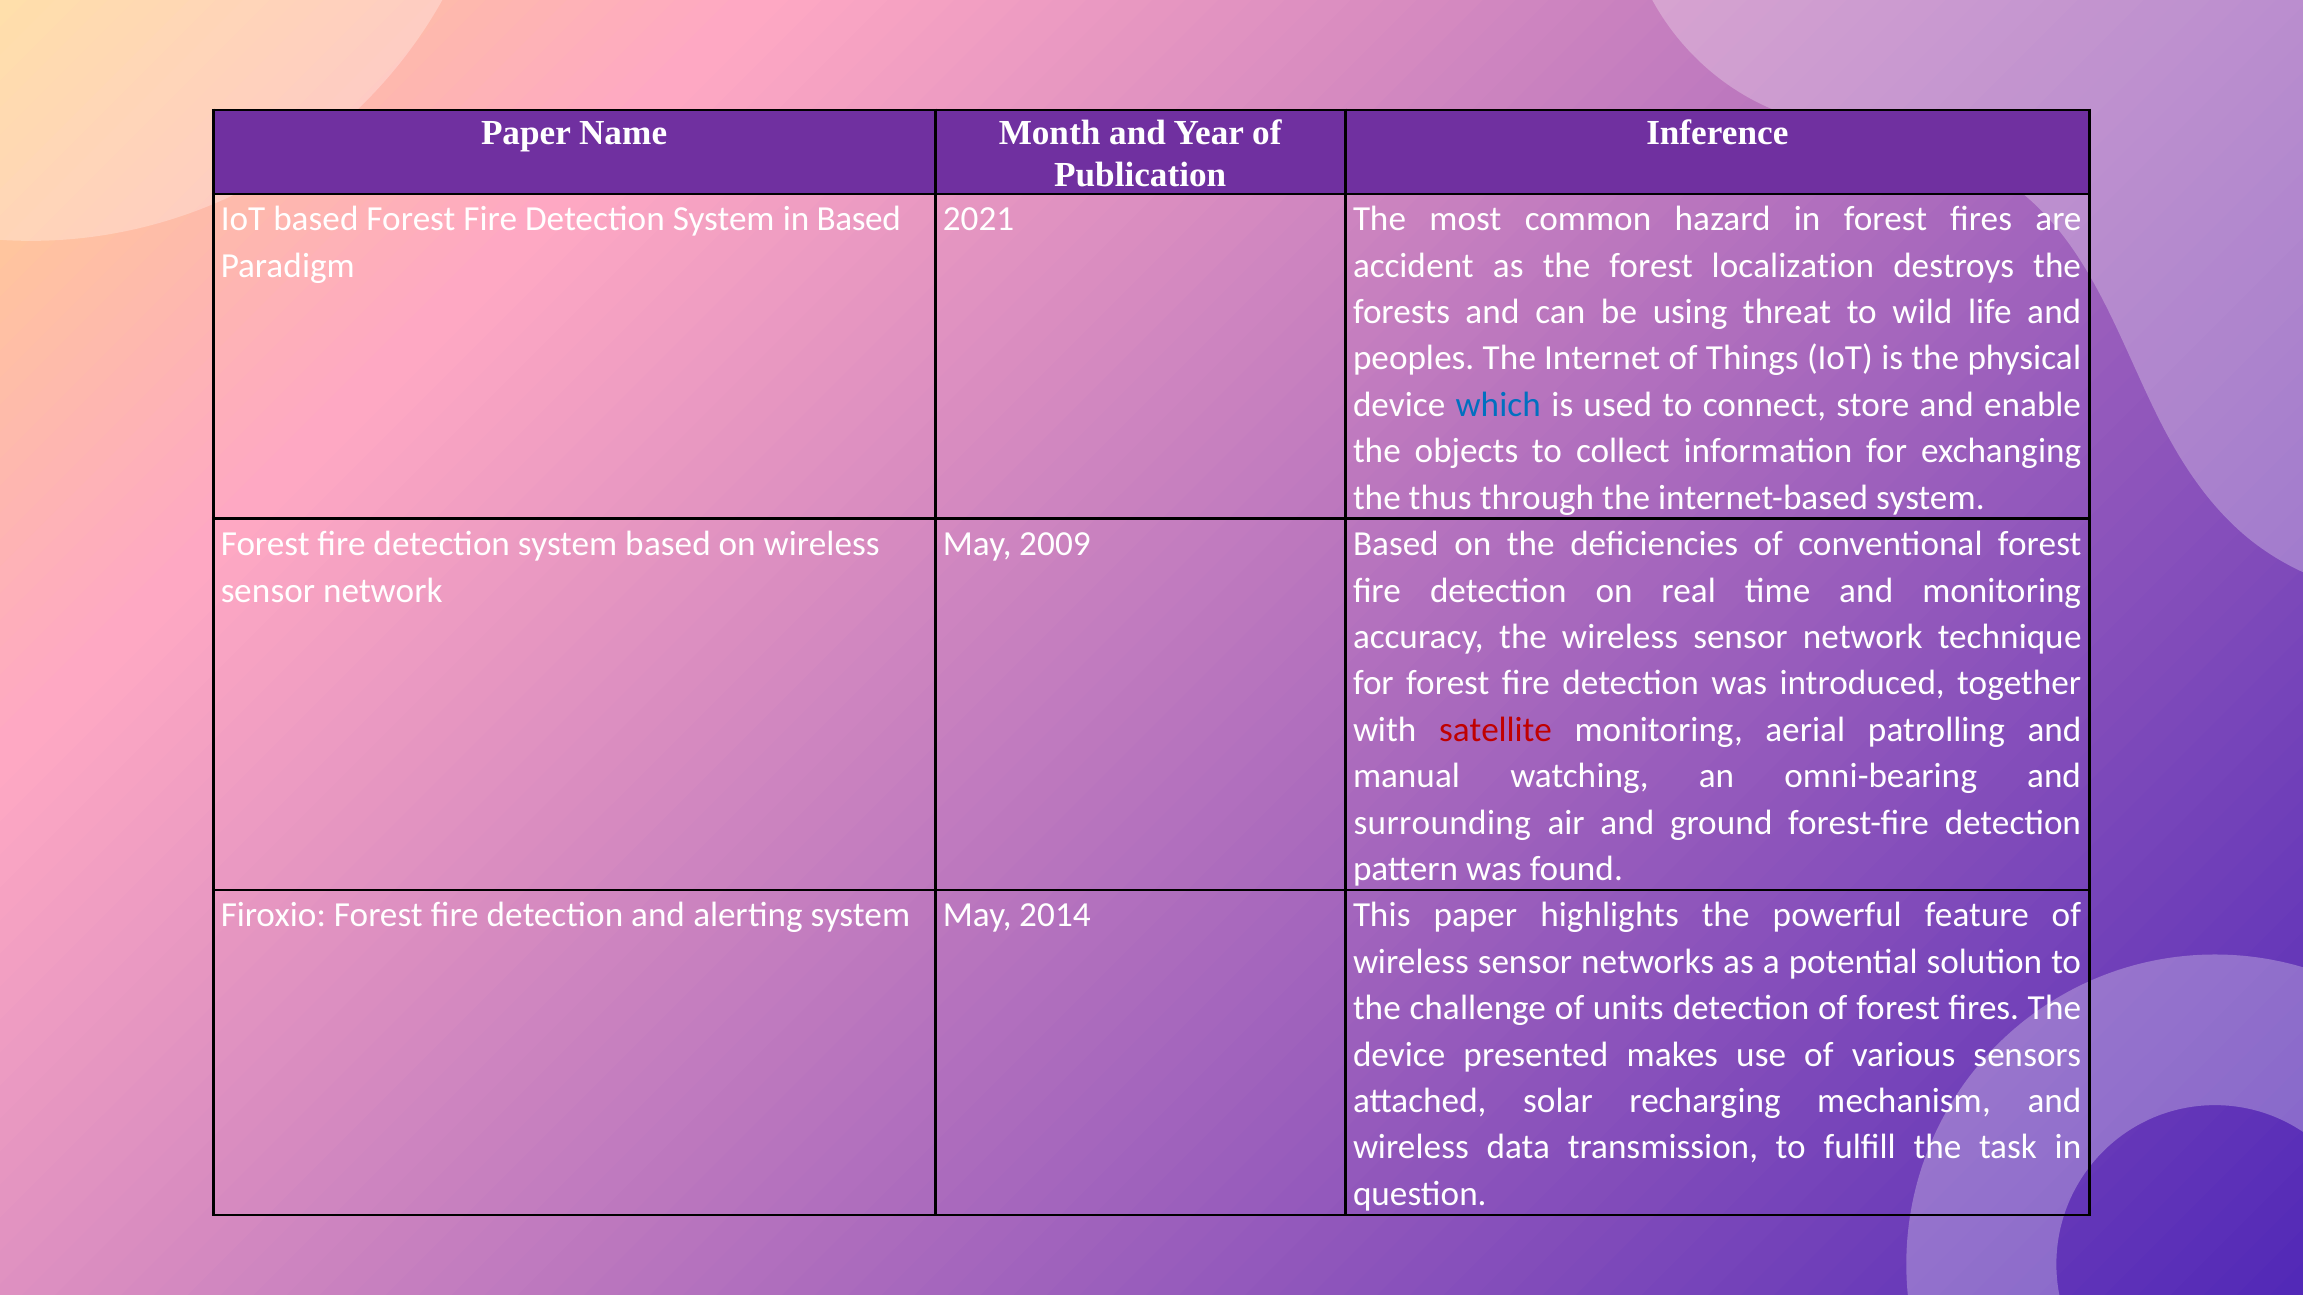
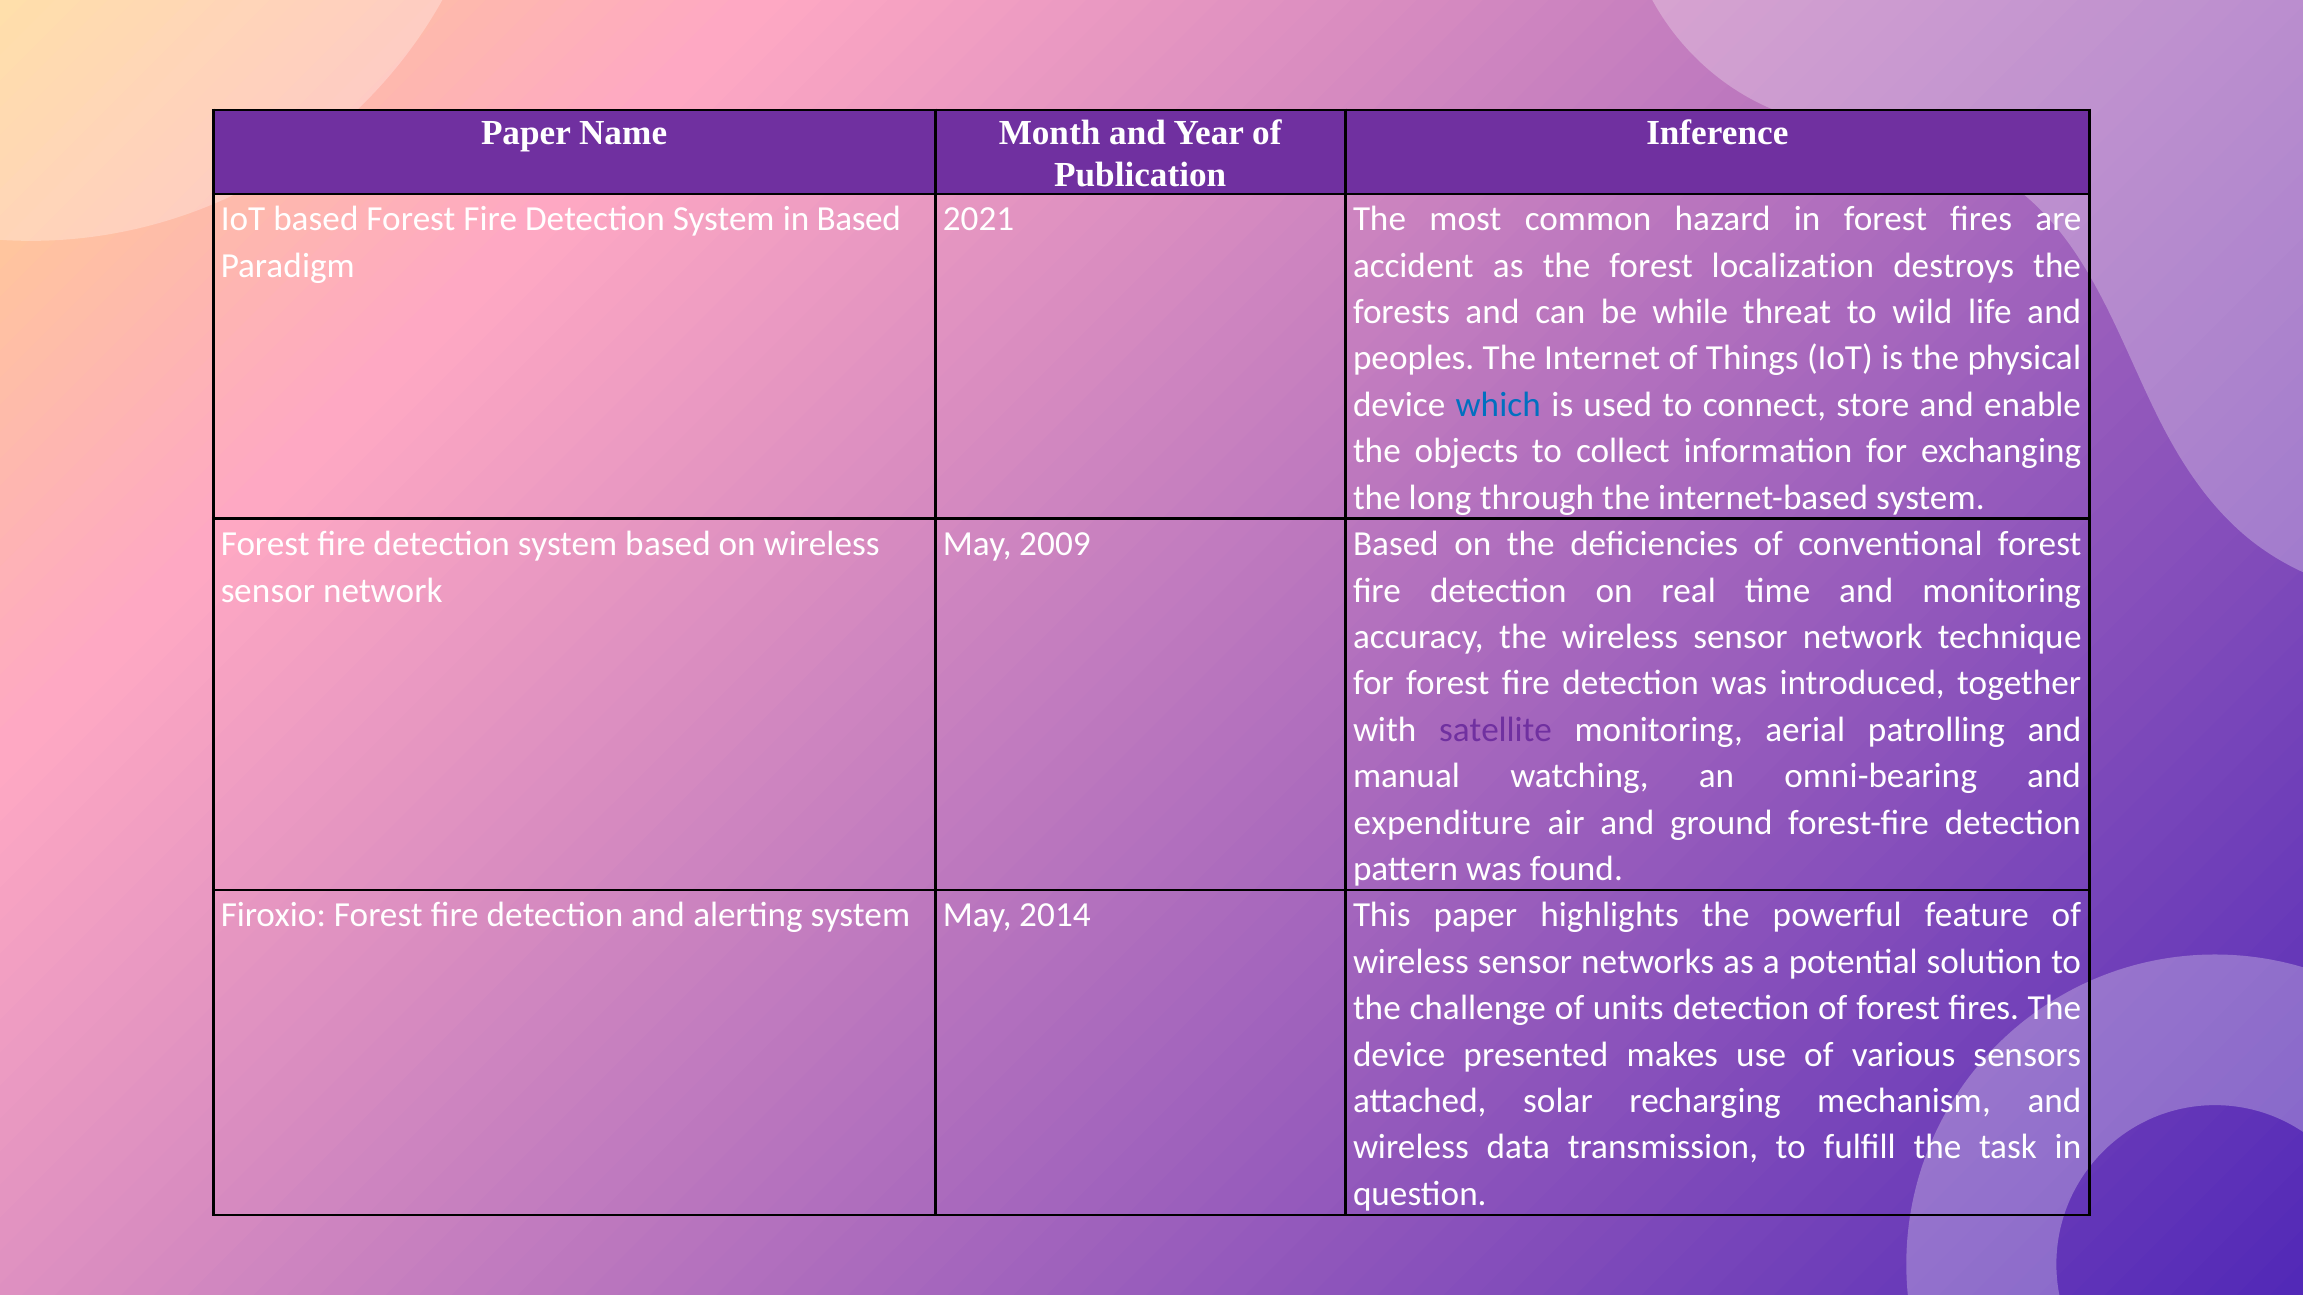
using: using -> while (1690, 312)
thus: thus -> long (1440, 498)
satellite colour: red -> purple (1495, 730)
surrounding: surrounding -> expenditure (1442, 823)
